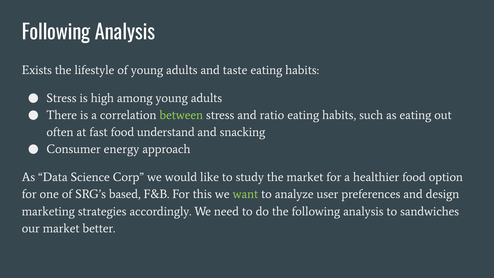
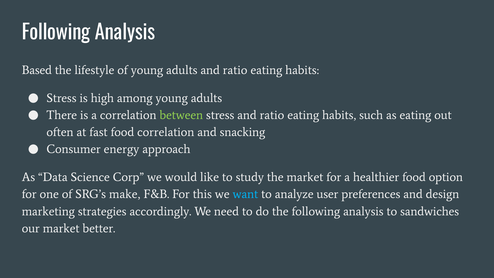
Exists: Exists -> Based (37, 70)
adults and taste: taste -> ratio (235, 70)
food understand: understand -> correlation (166, 132)
based: based -> make (125, 194)
want colour: light green -> light blue (245, 194)
